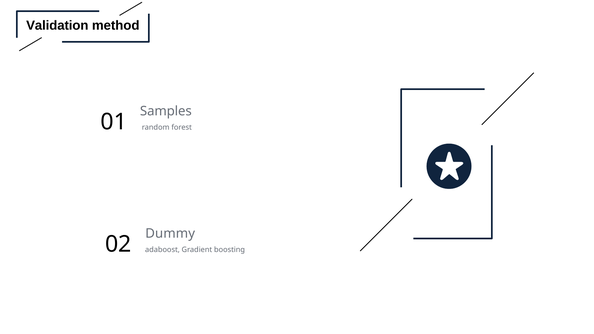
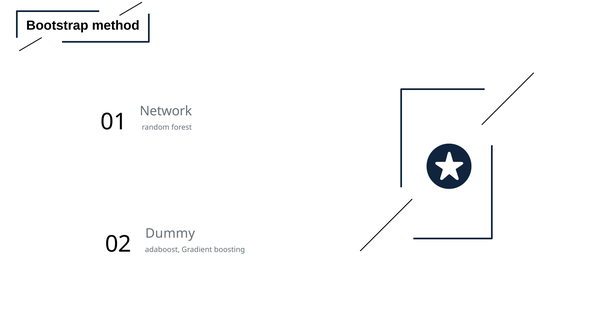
Validation: Validation -> Bootstrap (57, 25)
Samples: Samples -> Network (166, 111)
